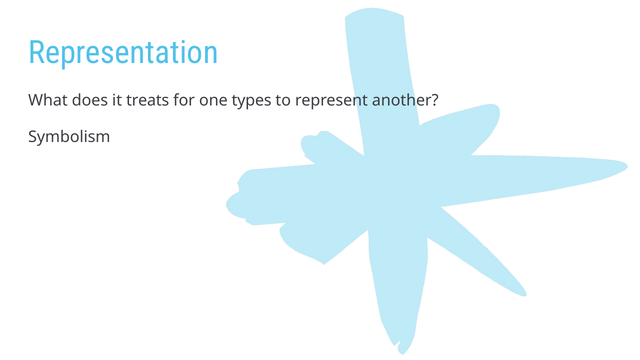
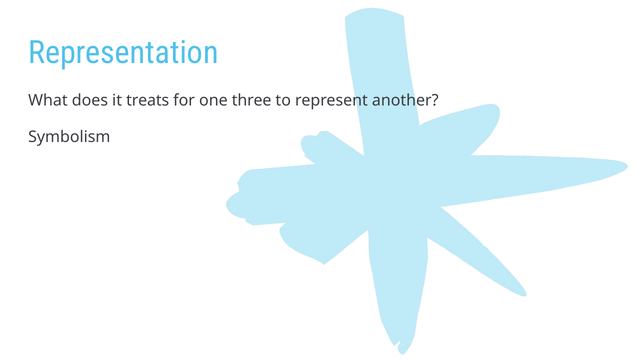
types: types -> three (252, 101)
